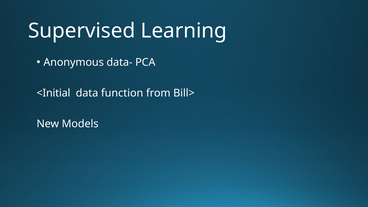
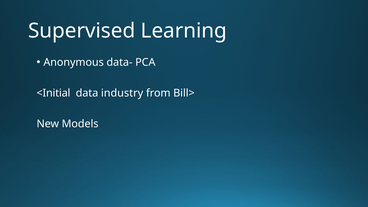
function: function -> industry (122, 93)
